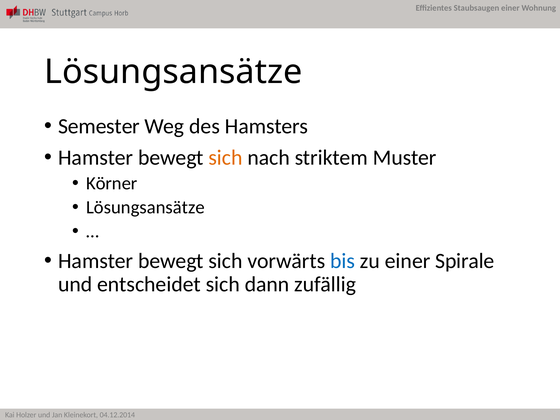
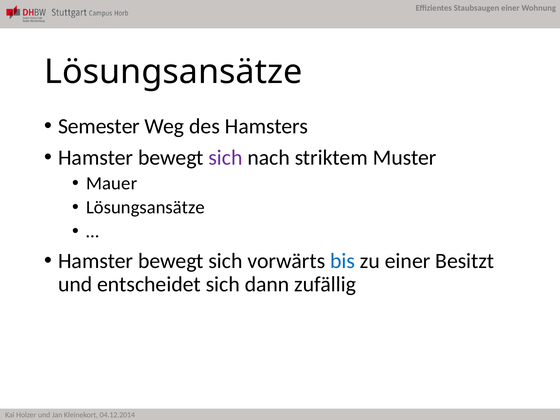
sich colour: orange -> purple (225, 158)
Körner: Körner -> Mauer (112, 183)
Spirale: Spirale -> Besitzt (465, 261)
